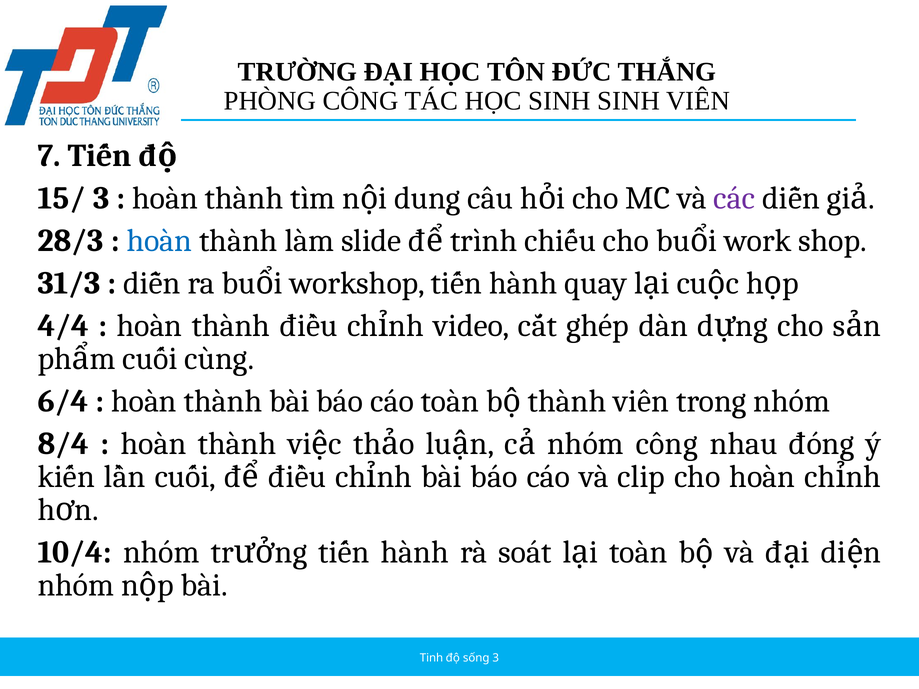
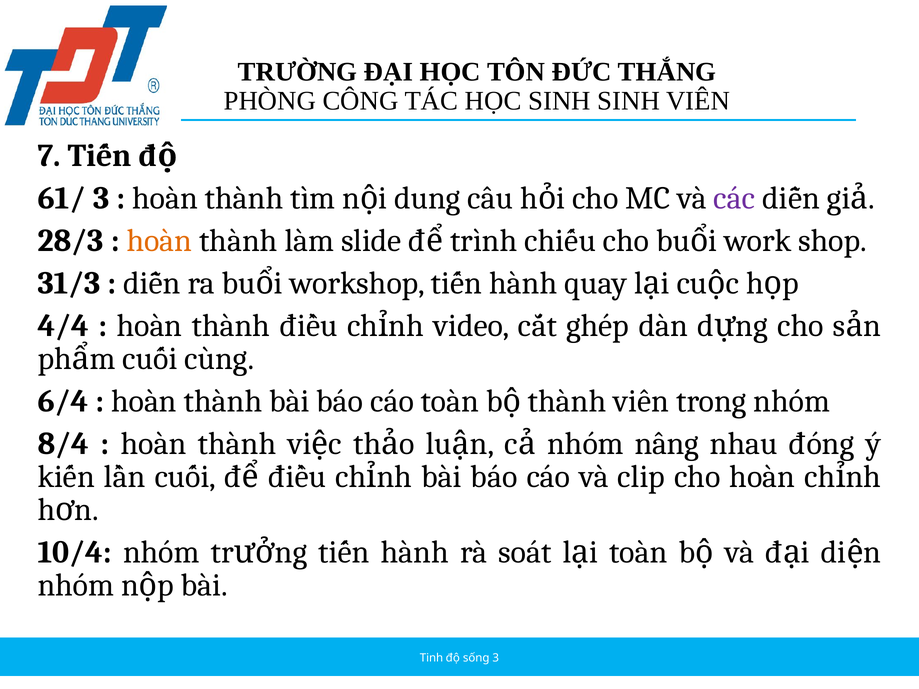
15/: 15/ -> 61/ (62, 198)
hoàn colour: blue -> orange (159, 241)
nhóm công: công -> nâng (667, 444)
